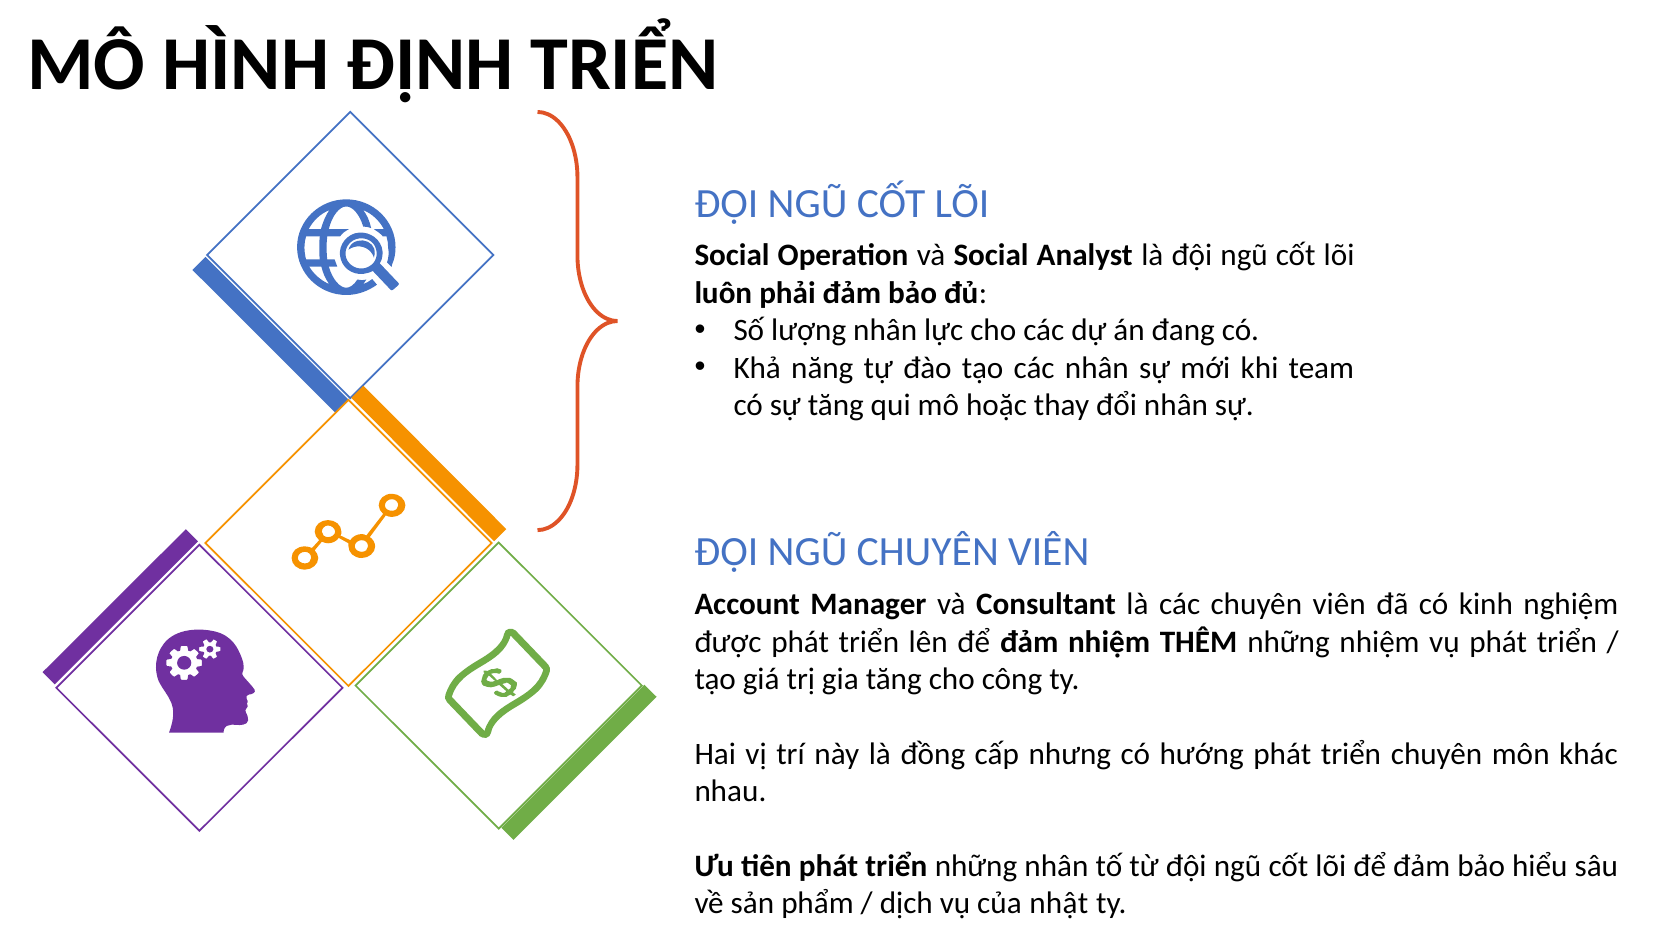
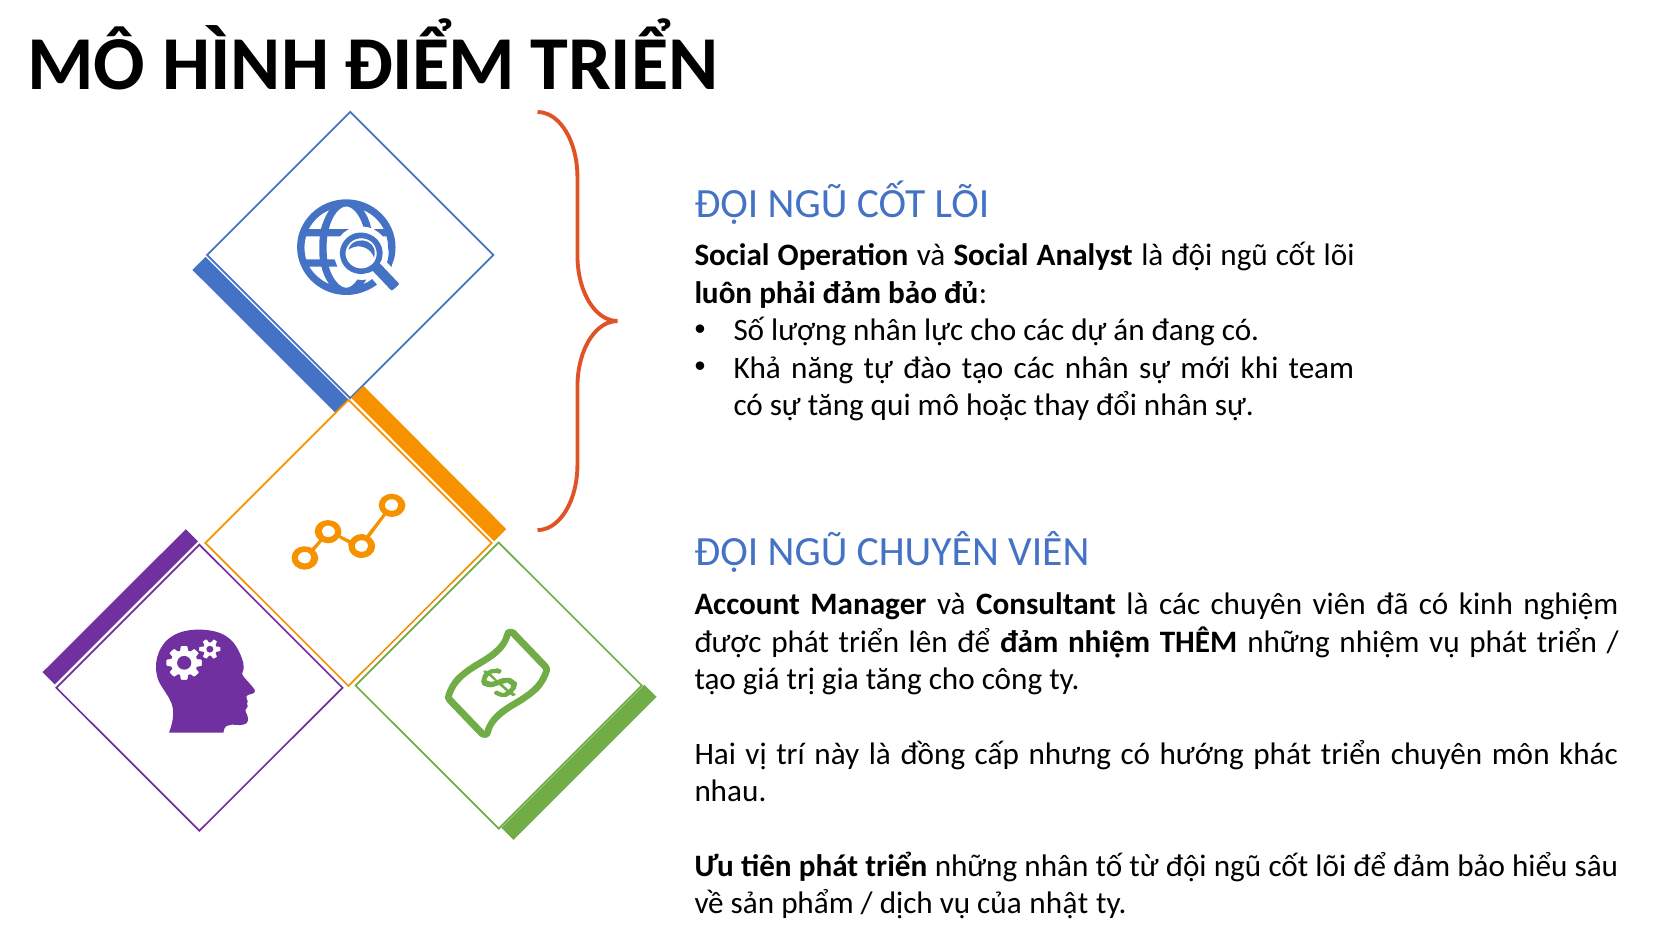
ĐỊNH: ĐỊNH -> ĐIỂM (430, 64)
